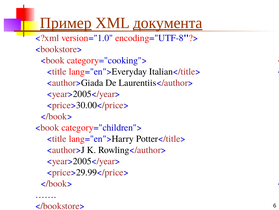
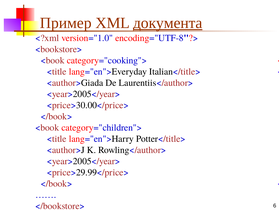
Пример underline: present -> none (66, 23)
